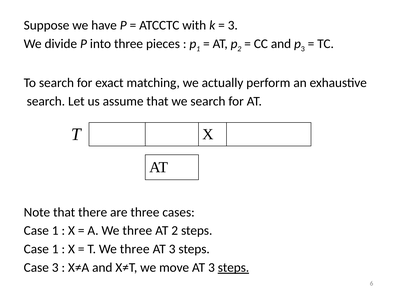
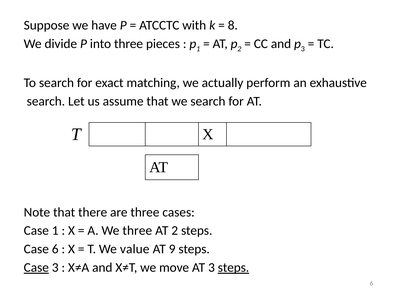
3: 3 -> 8 (233, 25)
1: 1 -> 6 (55, 250)
T We three: three -> value (135, 250)
3: 3 -> 9 (172, 250)
Case underline: none -> present (36, 268)
